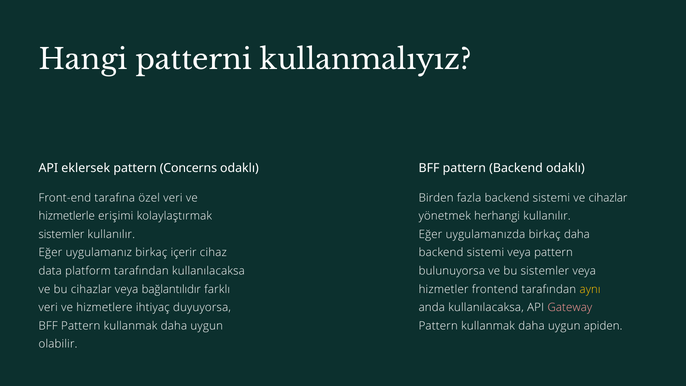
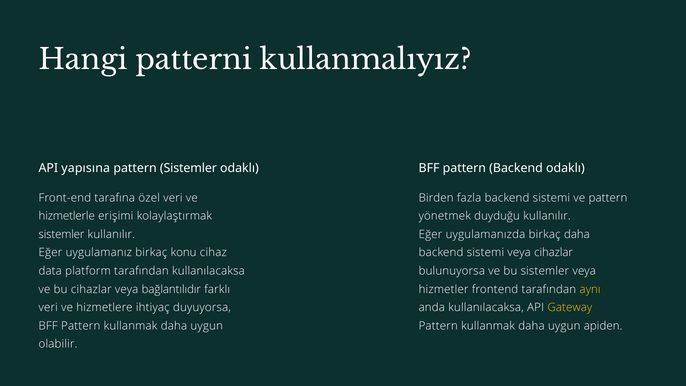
eklersek: eklersek -> yapısına (86, 168)
pattern Concerns: Concerns -> Sistemler (188, 168)
ve cihazlar: cihazlar -> pattern (608, 198)
herhangi: herhangi -> duyduğu (497, 216)
içerir: içerir -> konu (184, 253)
veya pattern: pattern -> cihazlar (554, 253)
Gateway colour: pink -> yellow (570, 307)
